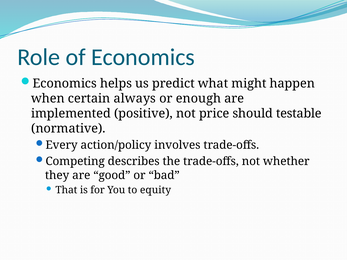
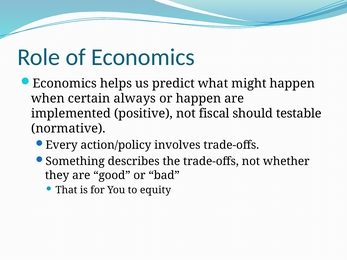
or enough: enough -> happen (198, 99)
price: price -> fiscal (214, 114)
Competing: Competing -> Something (75, 162)
